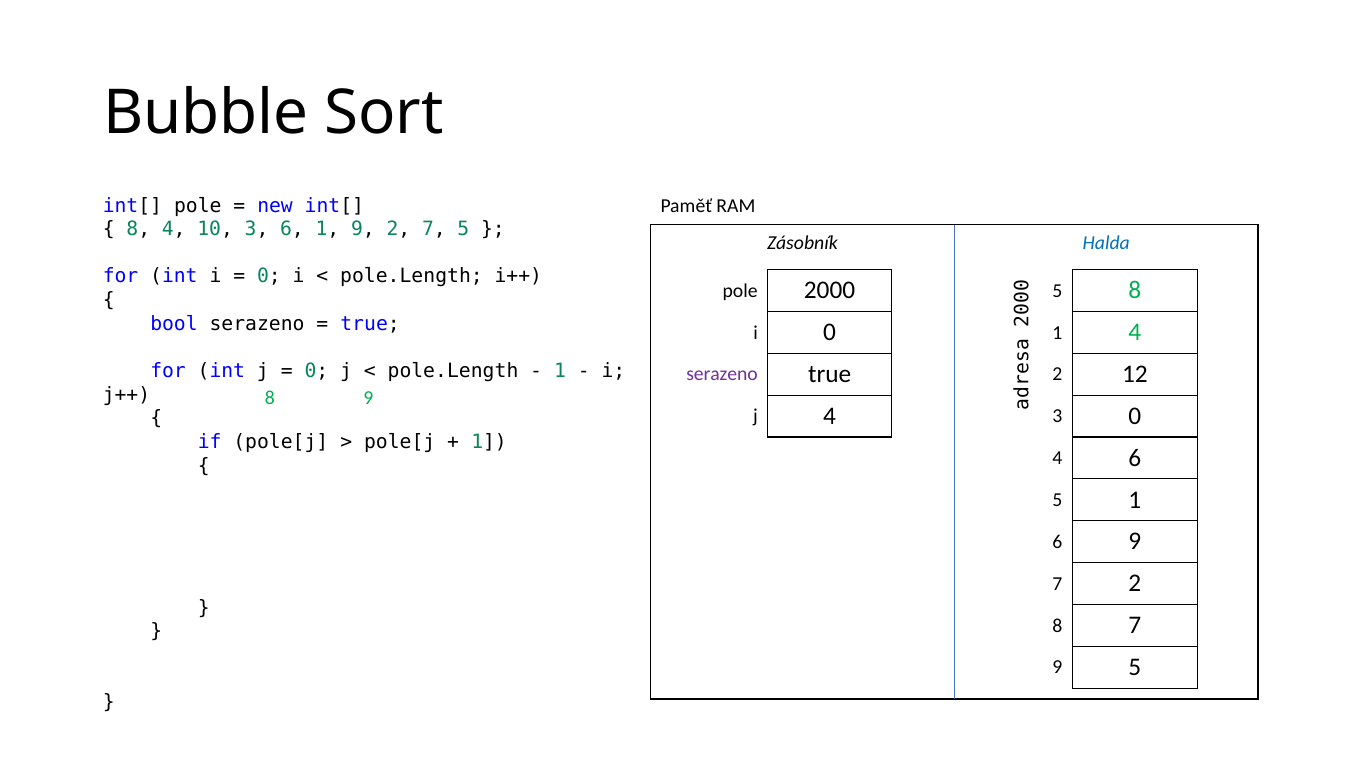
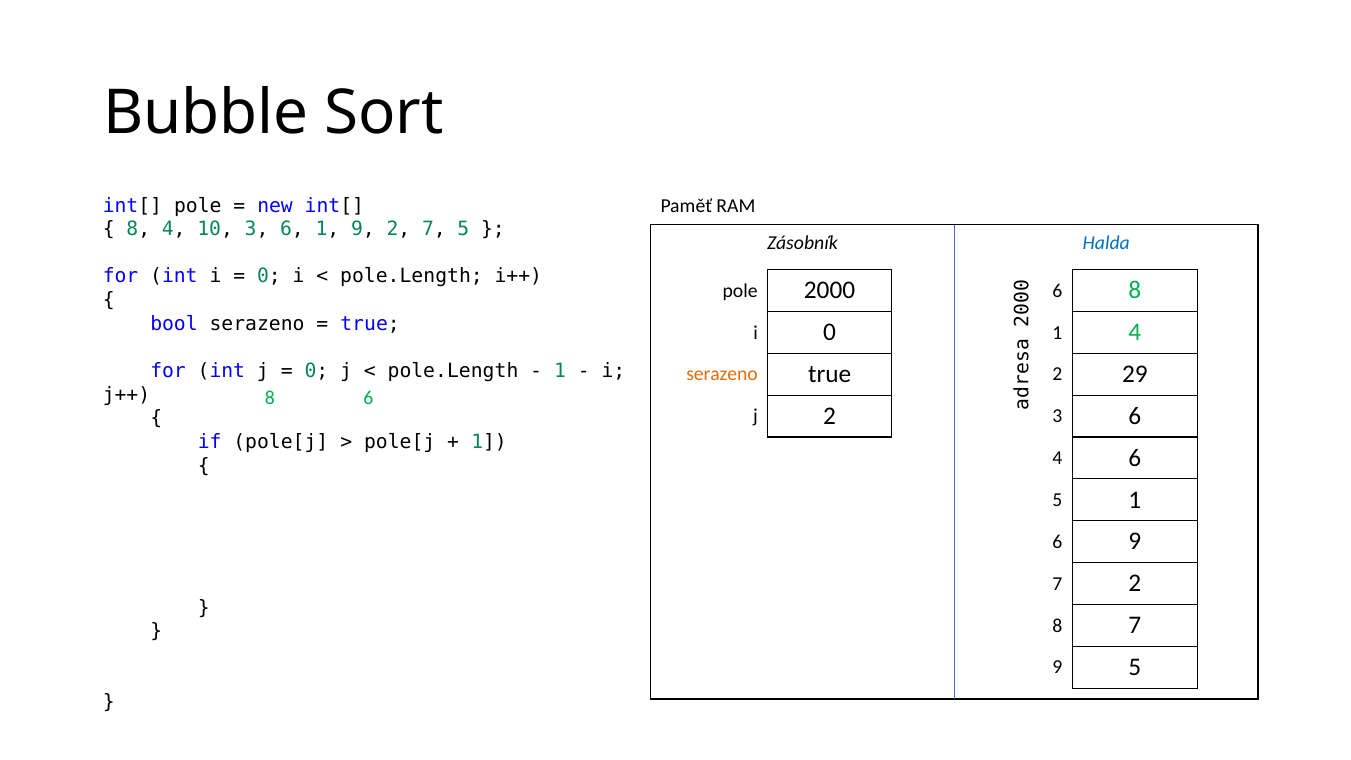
0 5: 5 -> 6 (1057, 291)
serazeno colour: purple -> orange (722, 374)
12: 12 -> 29 (1135, 374)
8 9: 9 -> 6 (368, 398)
j 4: 4 -> 2 (830, 416)
0: 0 -> 6 (1135, 416)
